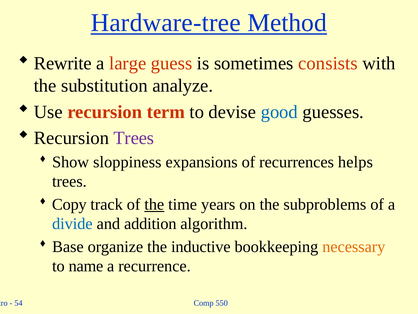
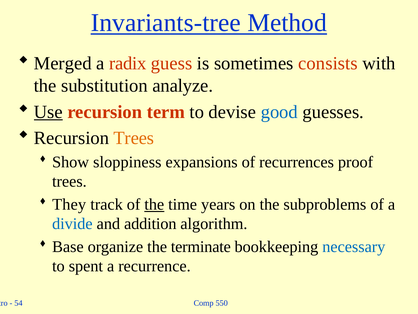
Hardware-tree: Hardware-tree -> Invariants-tree (166, 23)
Rewrite: Rewrite -> Merged (63, 63)
large: large -> radix (128, 63)
Use underline: none -> present (48, 112)
Trees colour: purple -> orange (134, 138)
helps: helps -> proof (356, 162)
Copy: Copy -> They (69, 204)
inductive: inductive -> terminate (201, 246)
necessary colour: orange -> blue (354, 246)
name: name -> spent (86, 266)
